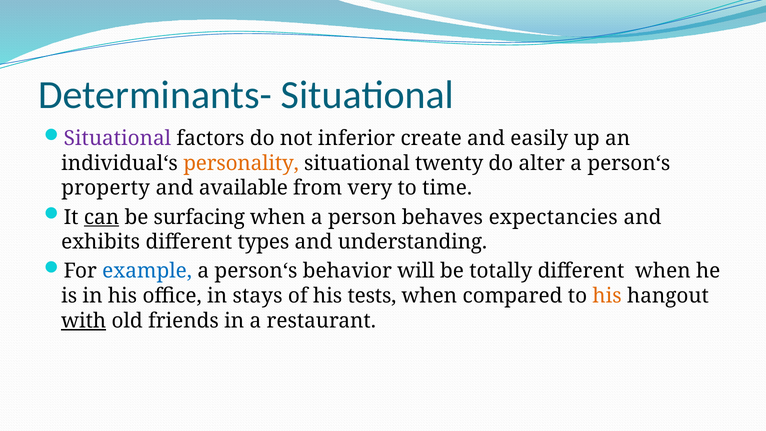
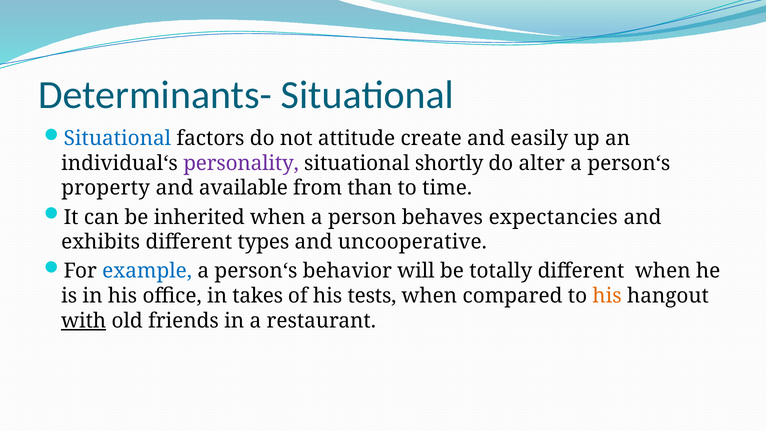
Situational colour: purple -> blue (117, 138)
inferior: inferior -> attitude (357, 138)
personality colour: orange -> purple (241, 163)
twenty: twenty -> shortly (449, 163)
very: very -> than (370, 188)
can underline: present -> none (102, 217)
surfacing: surfacing -> inherited (199, 217)
understanding: understanding -> uncooperative (412, 242)
stays: stays -> takes (258, 296)
